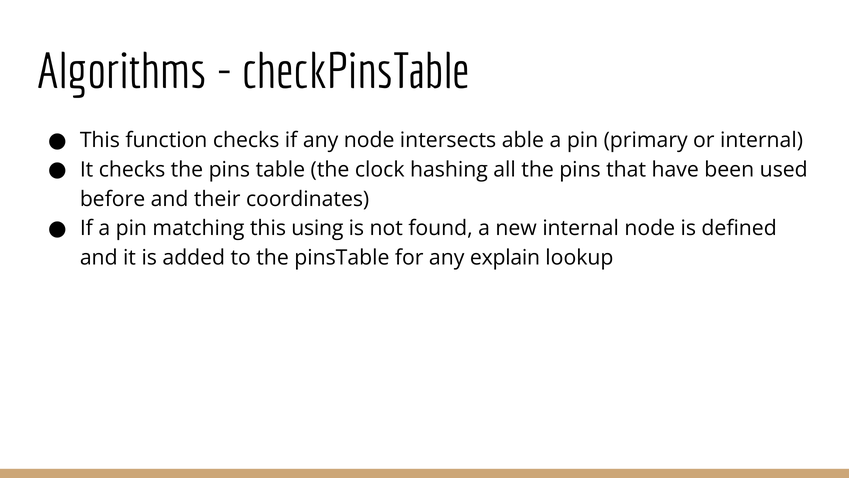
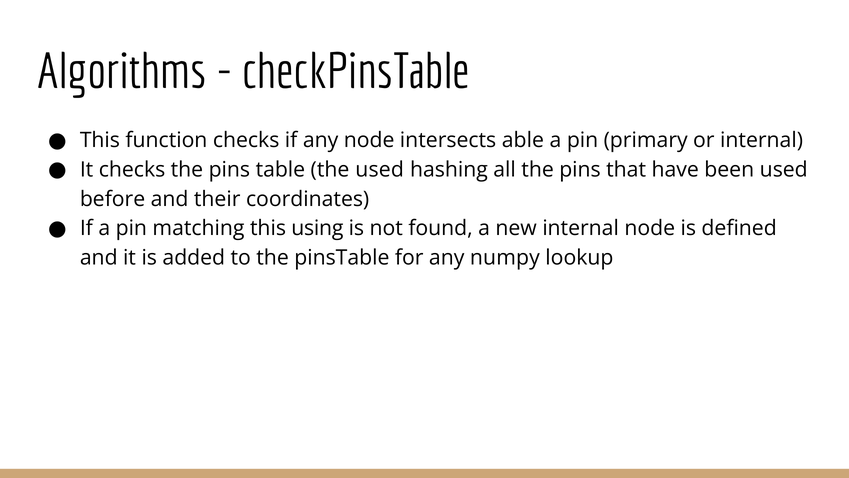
the clock: clock -> used (380, 170)
explain: explain -> numpy (505, 257)
